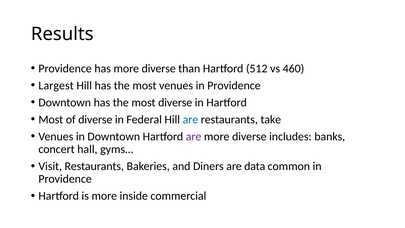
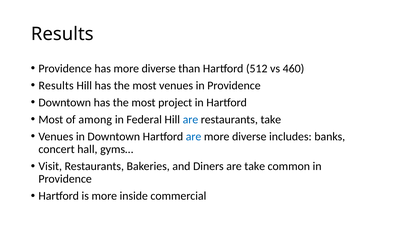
Largest: Largest -> Results (56, 85)
most diverse: diverse -> project (175, 102)
of diverse: diverse -> among (95, 119)
are colour: purple -> blue (194, 136)
are data: data -> take (255, 166)
